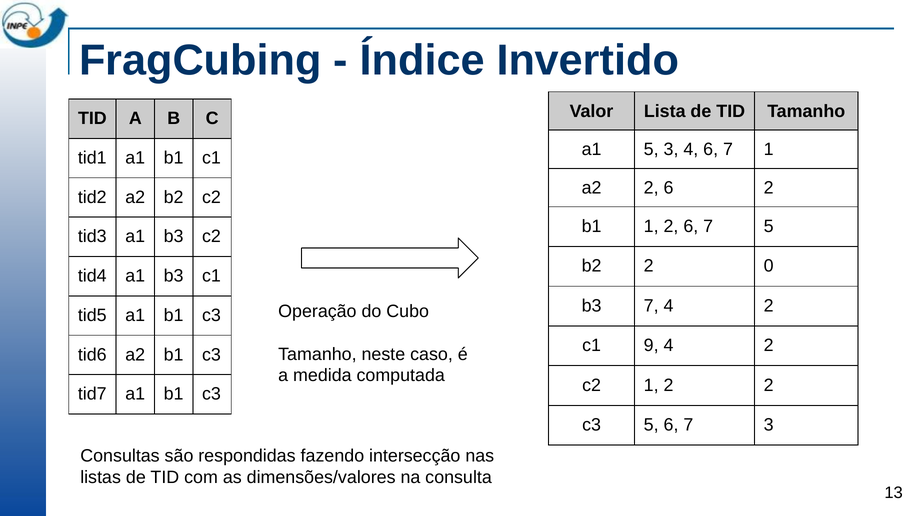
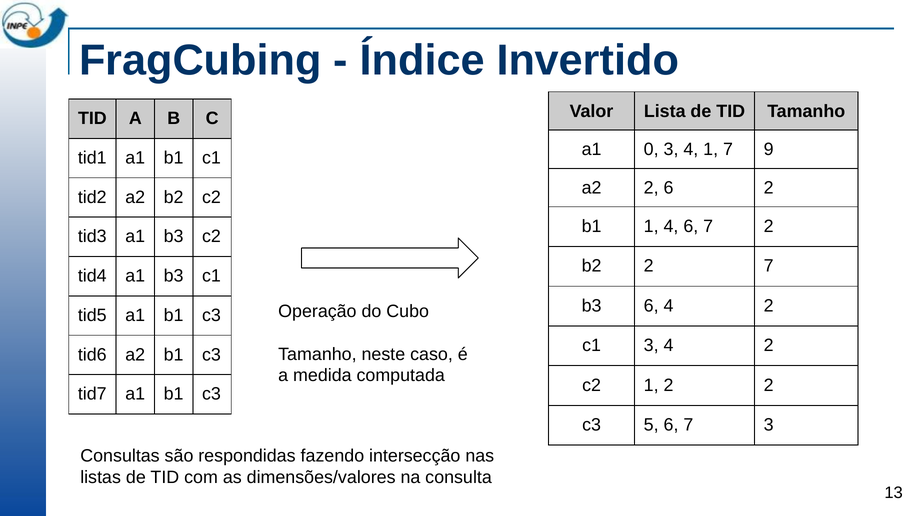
a1 5: 5 -> 0 (651, 149)
4 6: 6 -> 1 (711, 149)
7 1: 1 -> 9 (769, 149)
b1 1 2: 2 -> 4 (671, 226)
7 5: 5 -> 2 (769, 226)
2 0: 0 -> 7 (769, 266)
b3 7: 7 -> 6 (651, 306)
c1 9: 9 -> 3 (651, 345)
